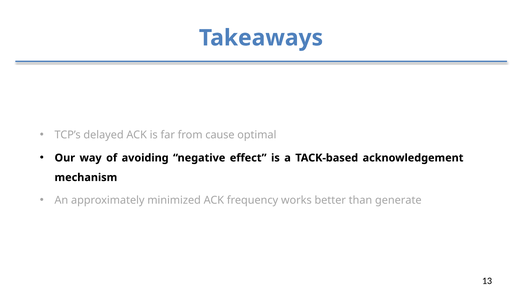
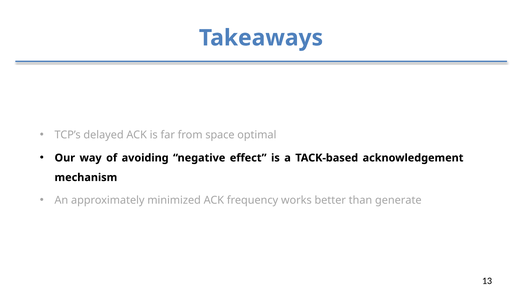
cause: cause -> space (220, 135)
